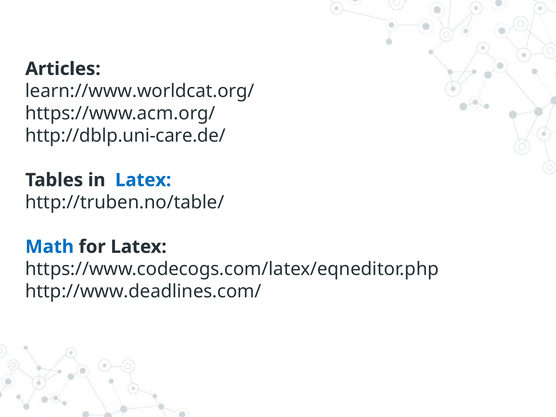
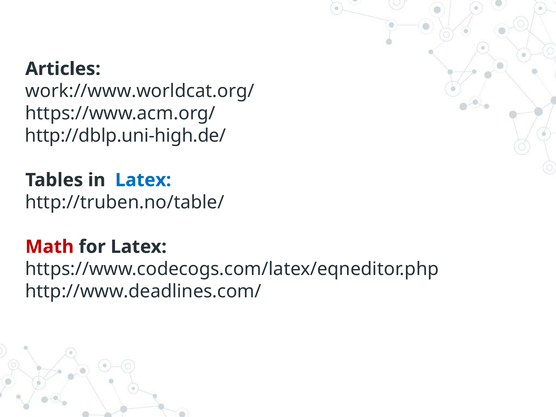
learn://www.worldcat.org/: learn://www.worldcat.org/ -> work://www.worldcat.org/ (140, 91)
http://dblp.uni-care.de/: http://dblp.uni-care.de/ -> http://dblp.uni-high.de/ (126, 136)
Math colour: blue -> red (50, 247)
